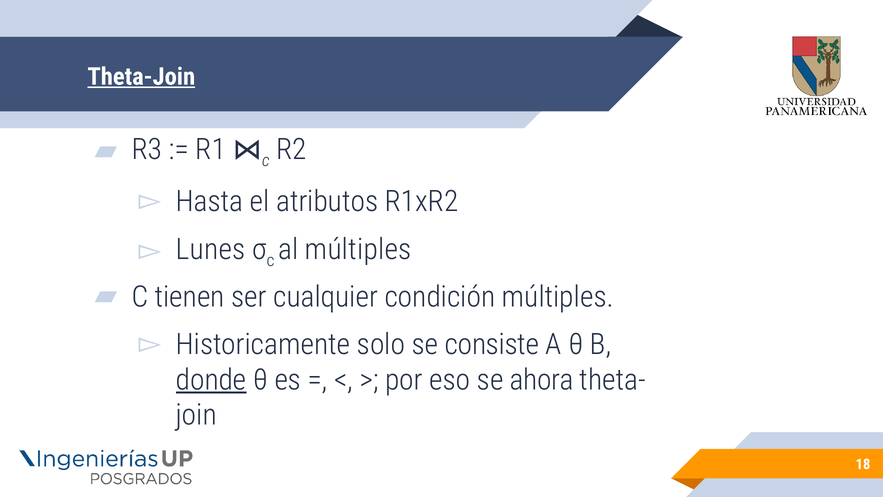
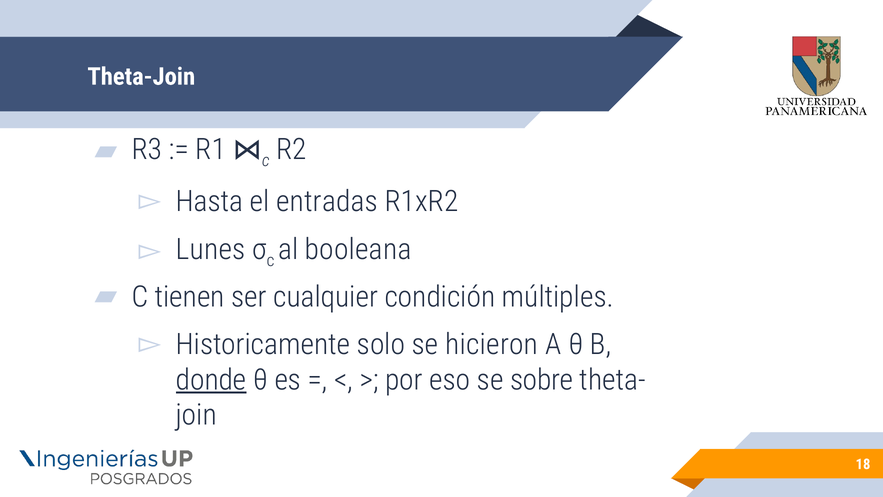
Theta-Join underline: present -> none (141, 77)
atributos: atributos -> entradas (327, 202)
al múltiples: múltiples -> booleana (358, 249)
consiste: consiste -> hicieron (492, 344)
ahora: ahora -> sobre (542, 380)
